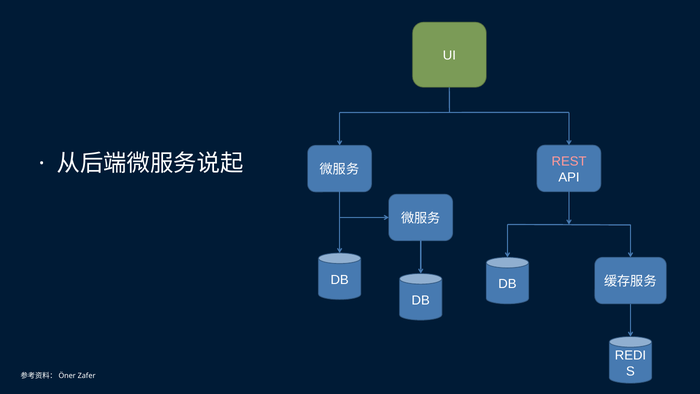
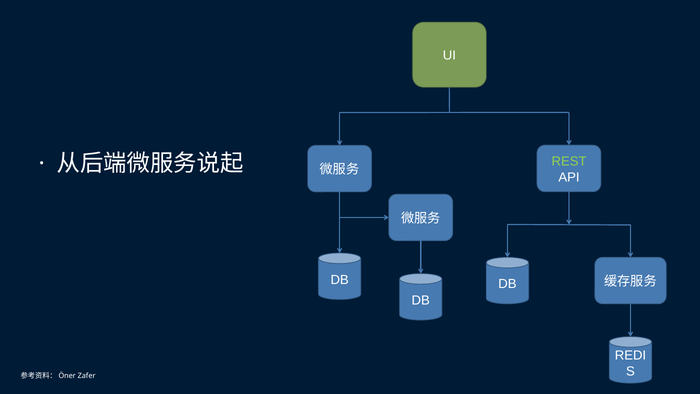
REST colour: pink -> light green (569, 161)
